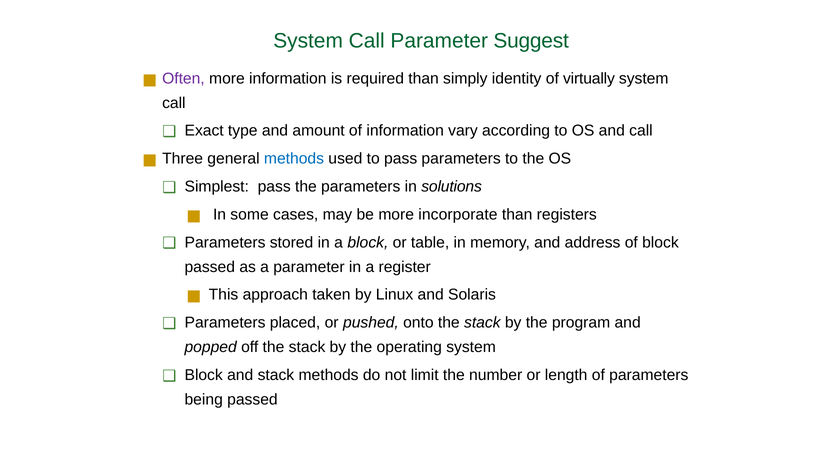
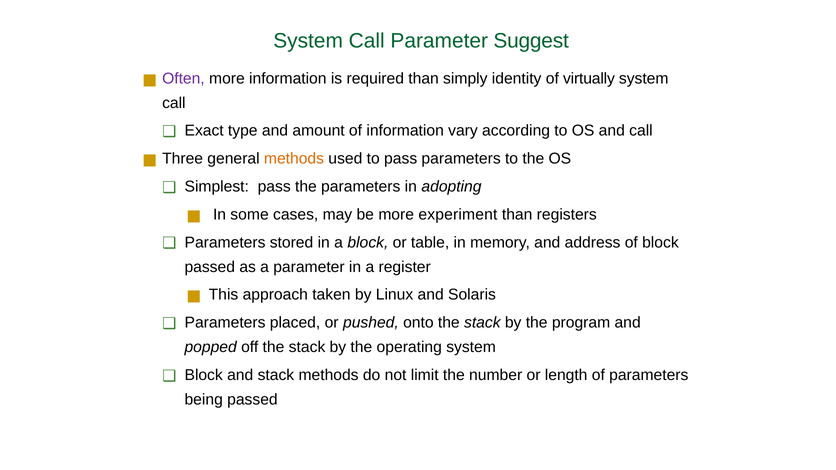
methods colour: blue -> orange (294, 159)
solutions: solutions -> adopting (451, 187)
incorporate: incorporate -> experiment (458, 215)
